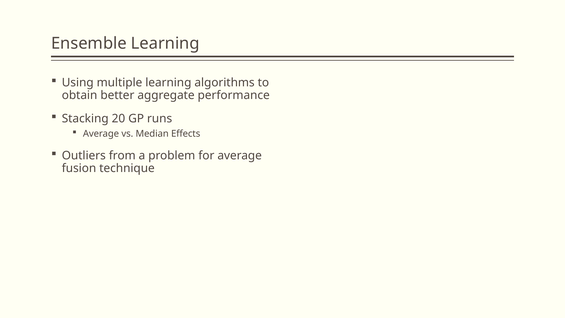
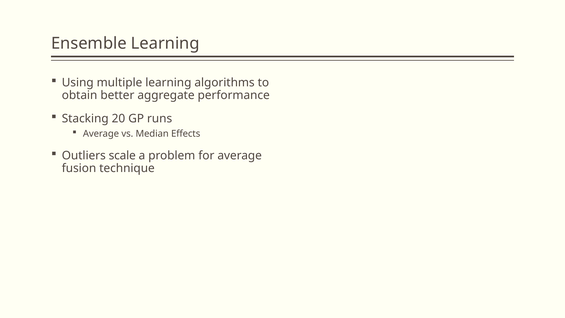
from: from -> scale (122, 156)
